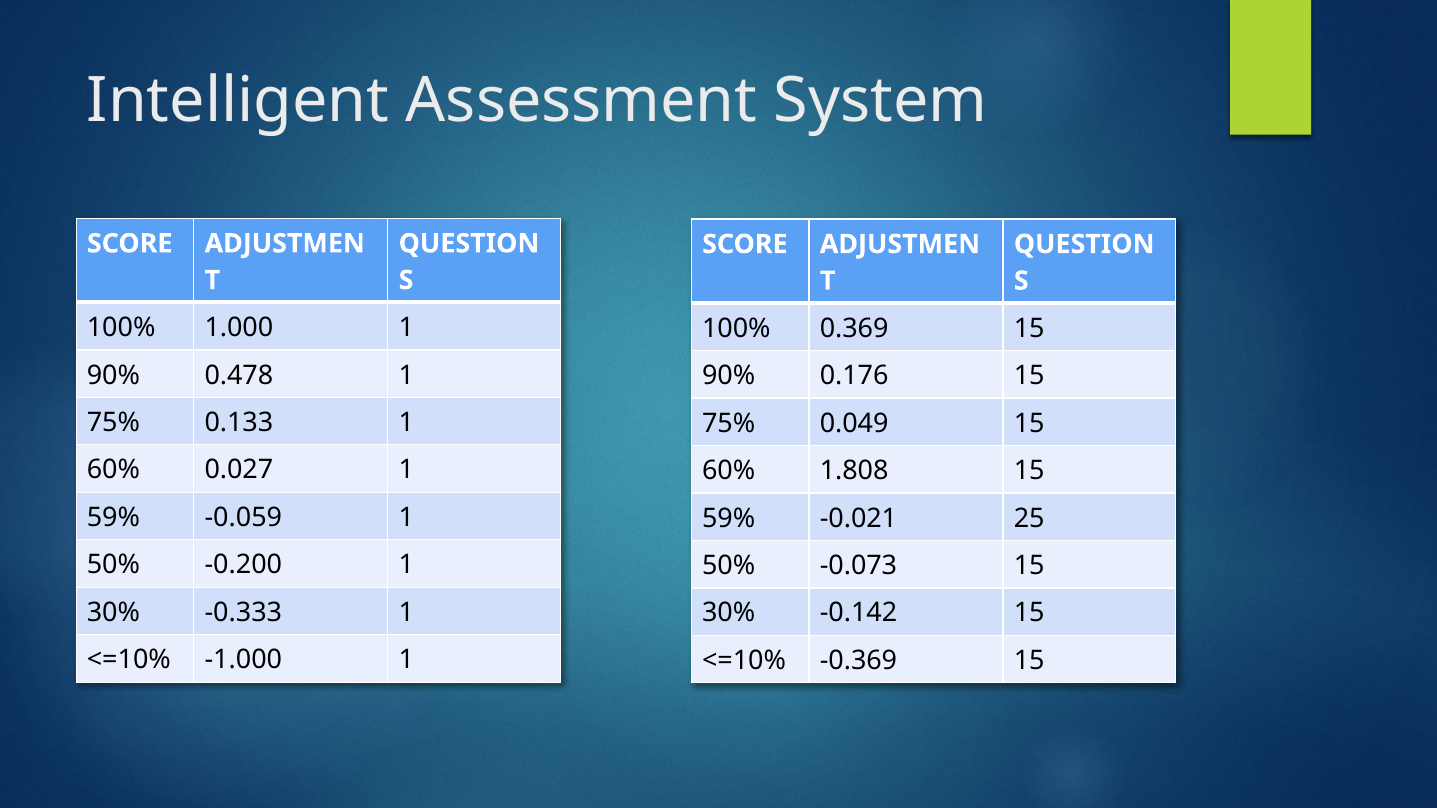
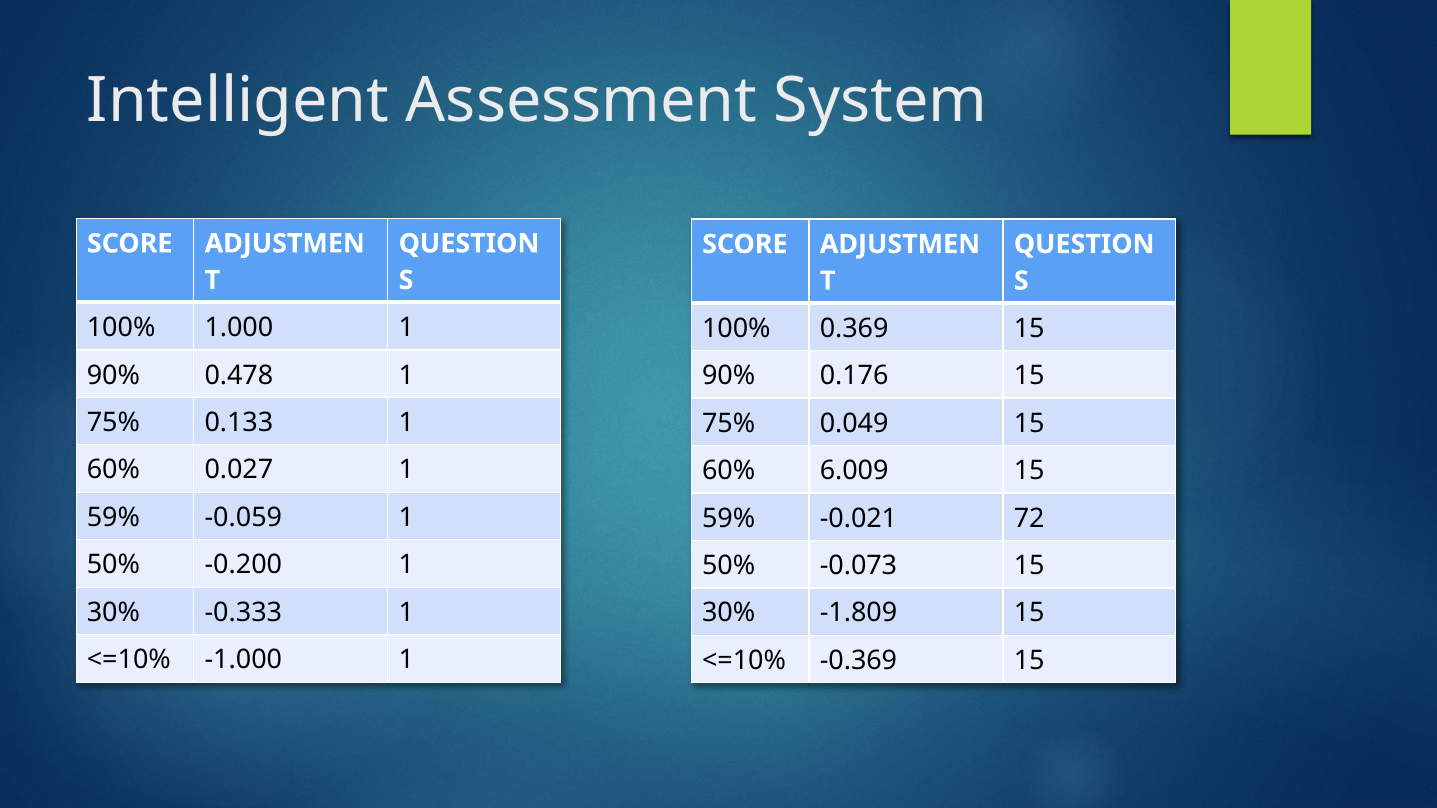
1.808: 1.808 -> 6.009 (854, 471)
25: 25 -> 72 (1029, 518)
-0.142: -0.142 -> -1.809 (858, 613)
